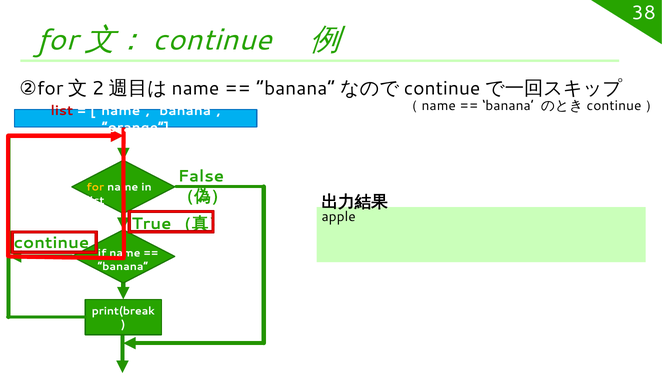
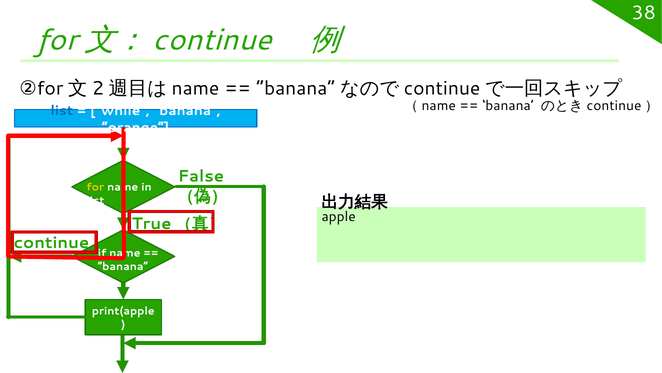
list colour: red -> blue (62, 111)
name: name -> while (120, 111)
print(break: print(break -> print(apple (123, 311)
